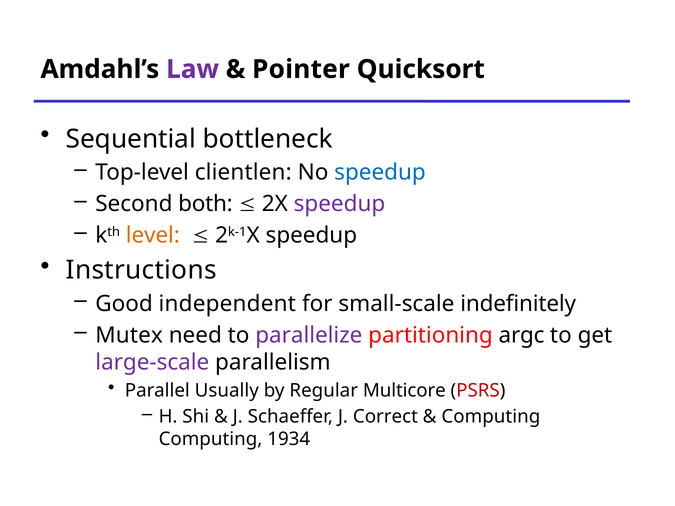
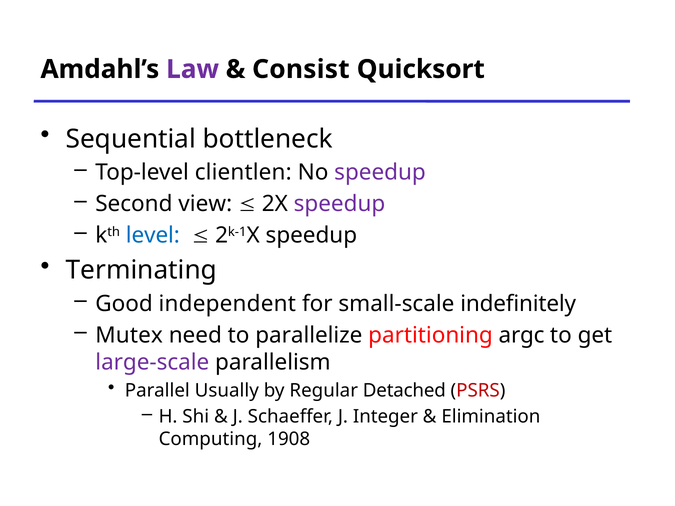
Pointer: Pointer -> Consist (301, 69)
speedup colour: blue -> purple (380, 173)
both: both -> view (205, 204)
level colour: orange -> blue (153, 236)
Instructions: Instructions -> Terminating (141, 270)
parallelize colour: purple -> black (309, 335)
Multicore: Multicore -> Detached (404, 391)
Correct: Correct -> Integer (385, 417)
Computing: Computing -> Elimination (491, 417)
1934: 1934 -> 1908 (289, 439)
